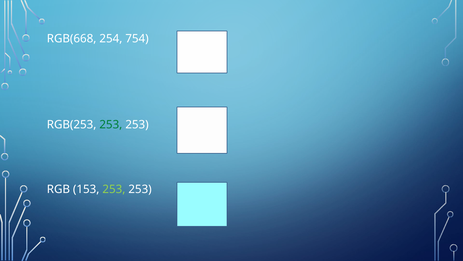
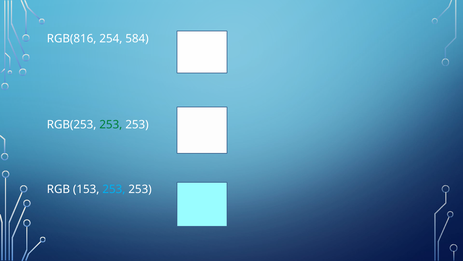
RGB(668: RGB(668 -> RGB(816 (72, 39)
754: 754 -> 584 (137, 39)
253 colour: light green -> light blue (114, 189)
